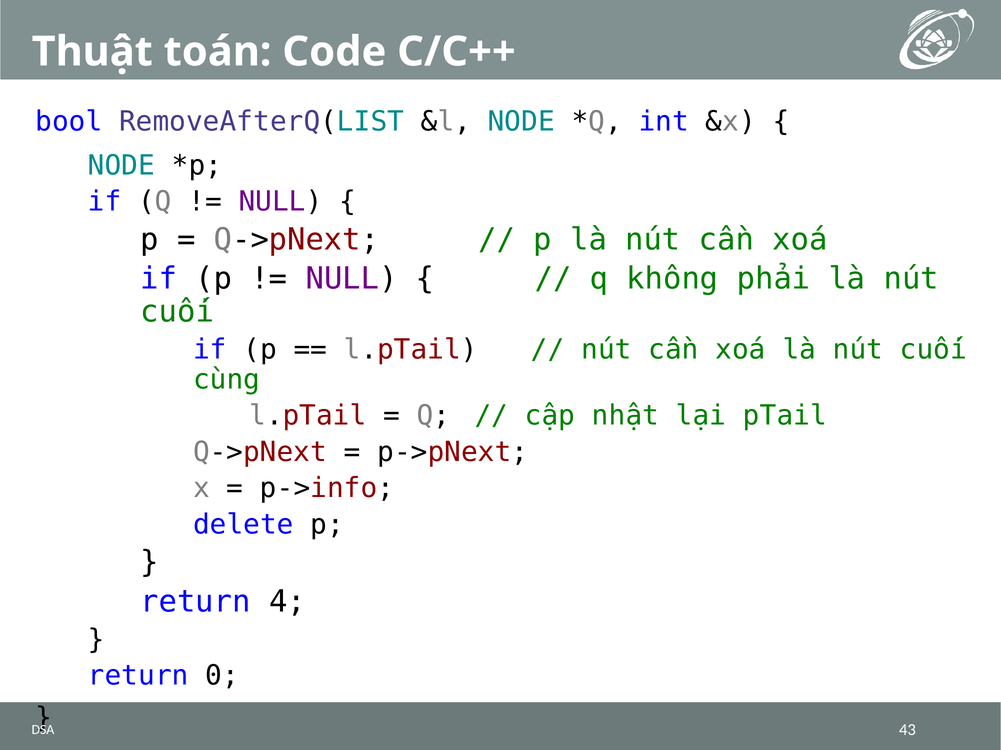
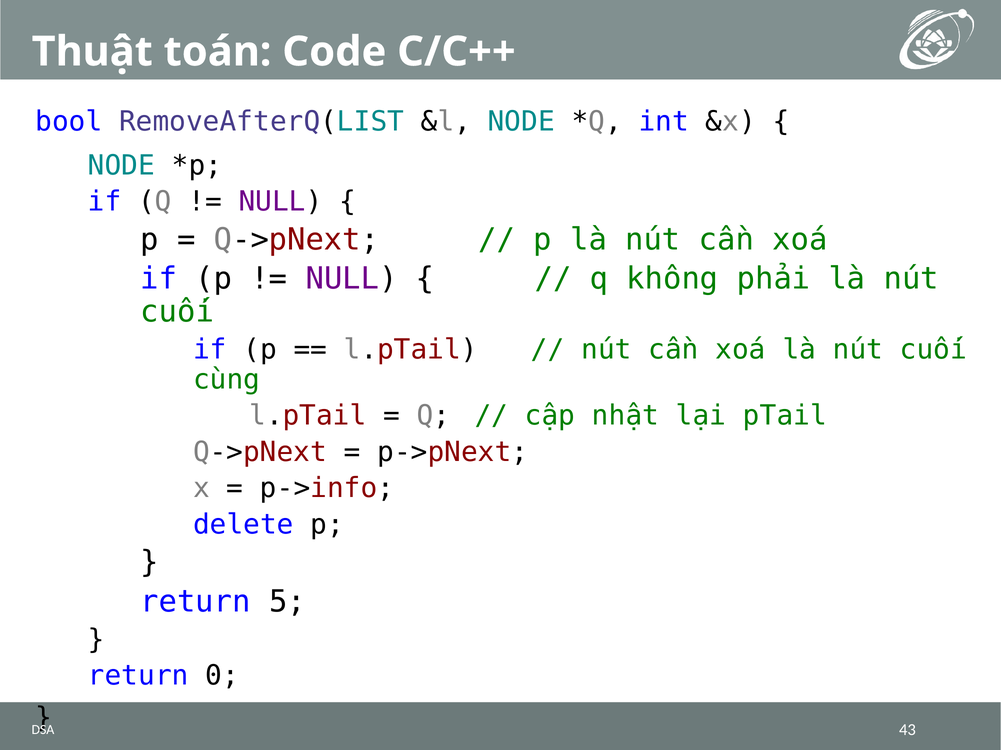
4: 4 -> 5 (287, 602)
